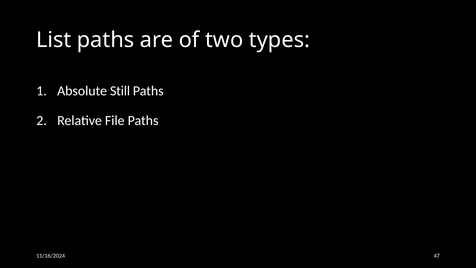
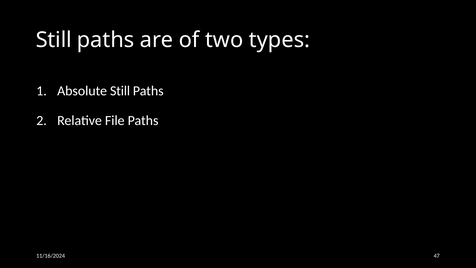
List: List -> Still (54, 40)
